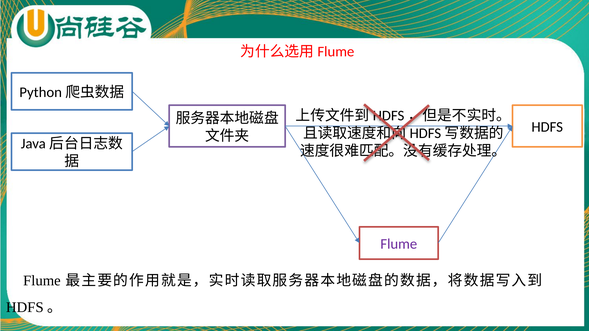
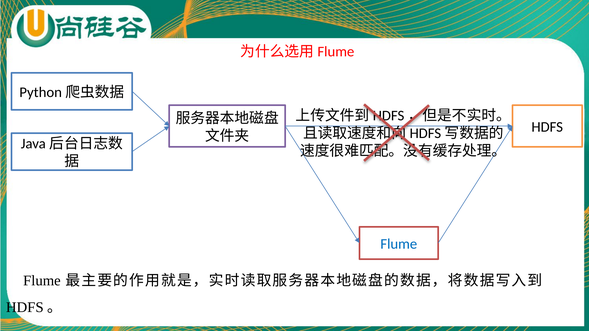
Flume colour: purple -> blue (399, 244)
